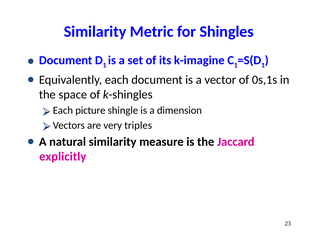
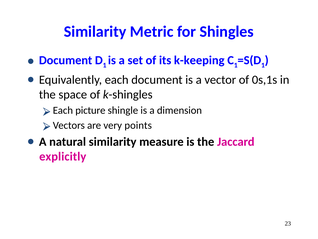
k-imagine: k-imagine -> k-keeping (199, 60)
triples: triples -> points (138, 125)
